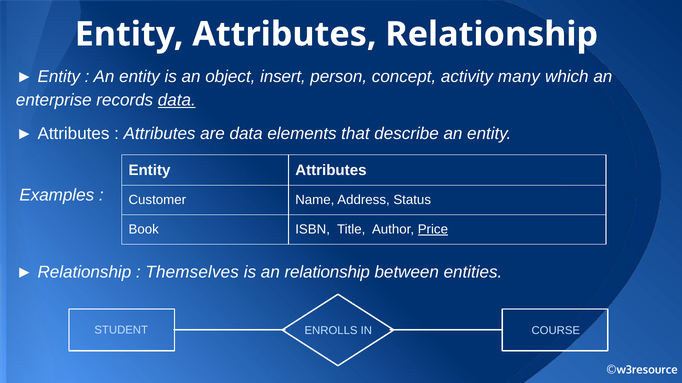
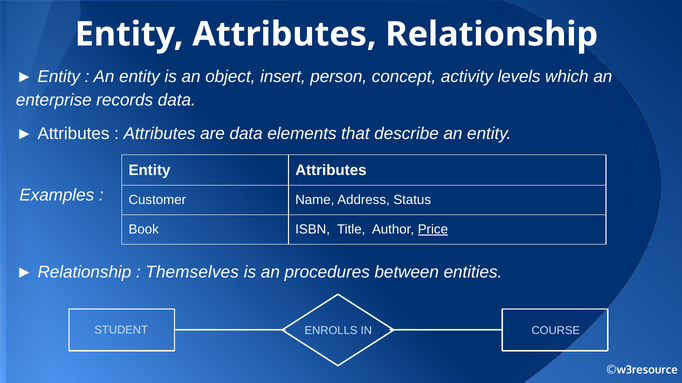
many: many -> levels (519, 77)
data underline: present -> none (177, 100)
an relationship: relationship -> procedures (327, 272)
